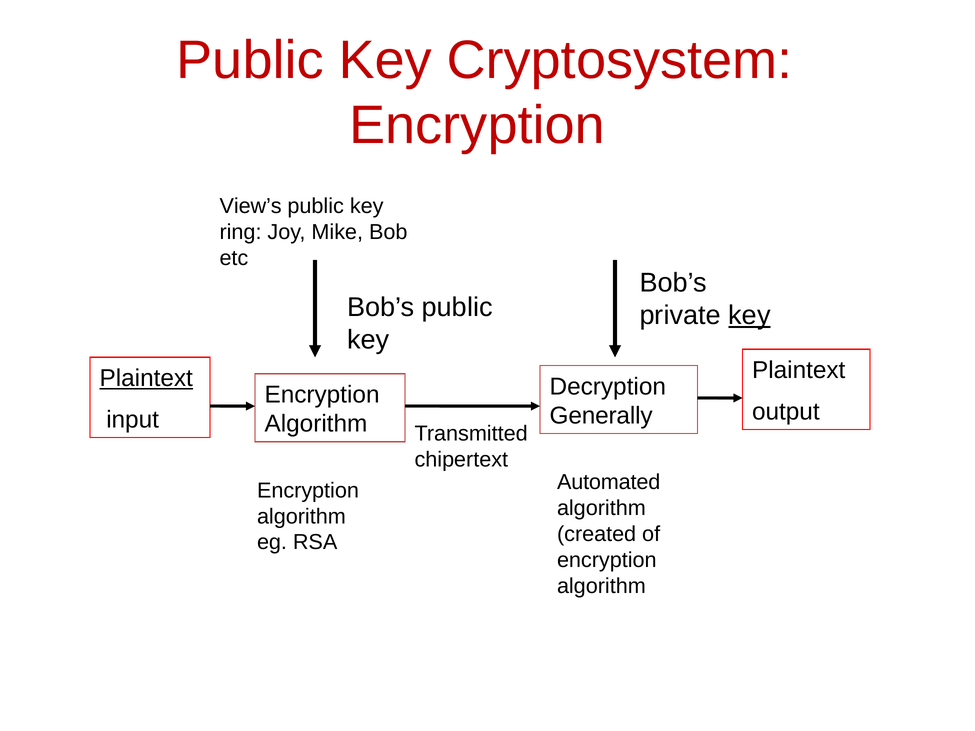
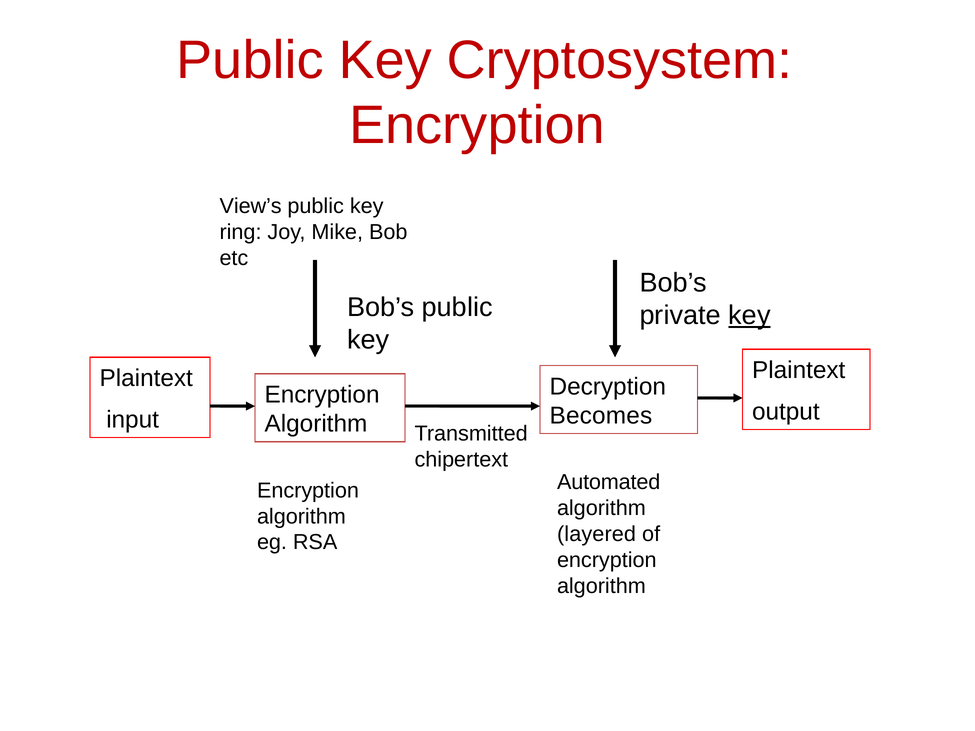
Plaintext underline: present -> none (146, 379)
Generally: Generally -> Becomes (601, 416)
created: created -> layered (597, 534)
